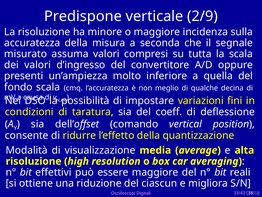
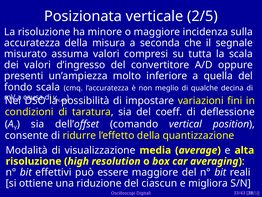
Predispone: Predispone -> Posizionata (83, 16)
2/9: 2/9 -> 2/5 (202, 16)
